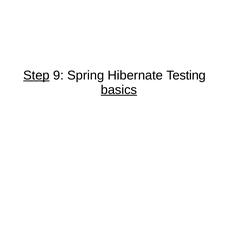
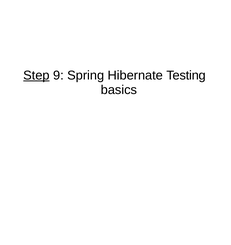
basics underline: present -> none (119, 90)
